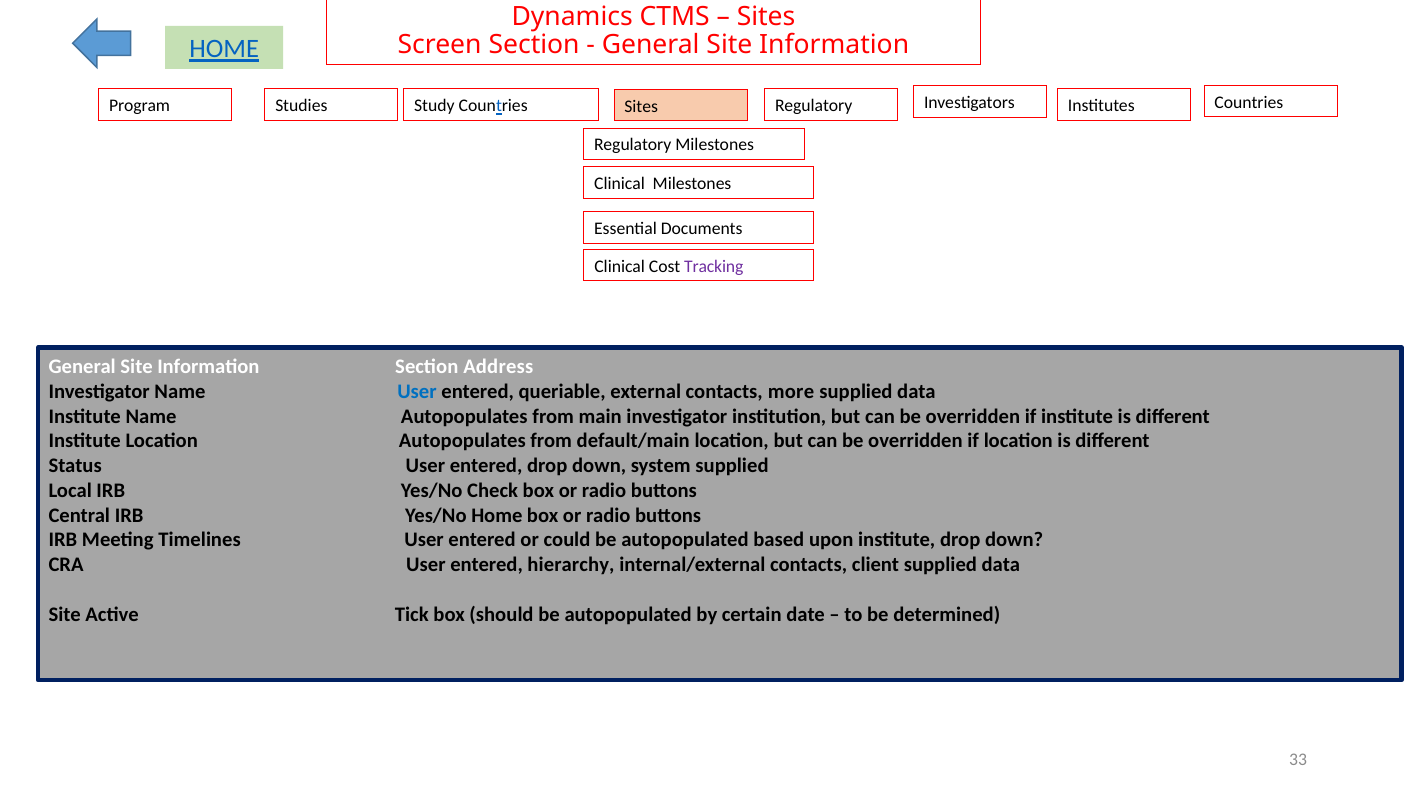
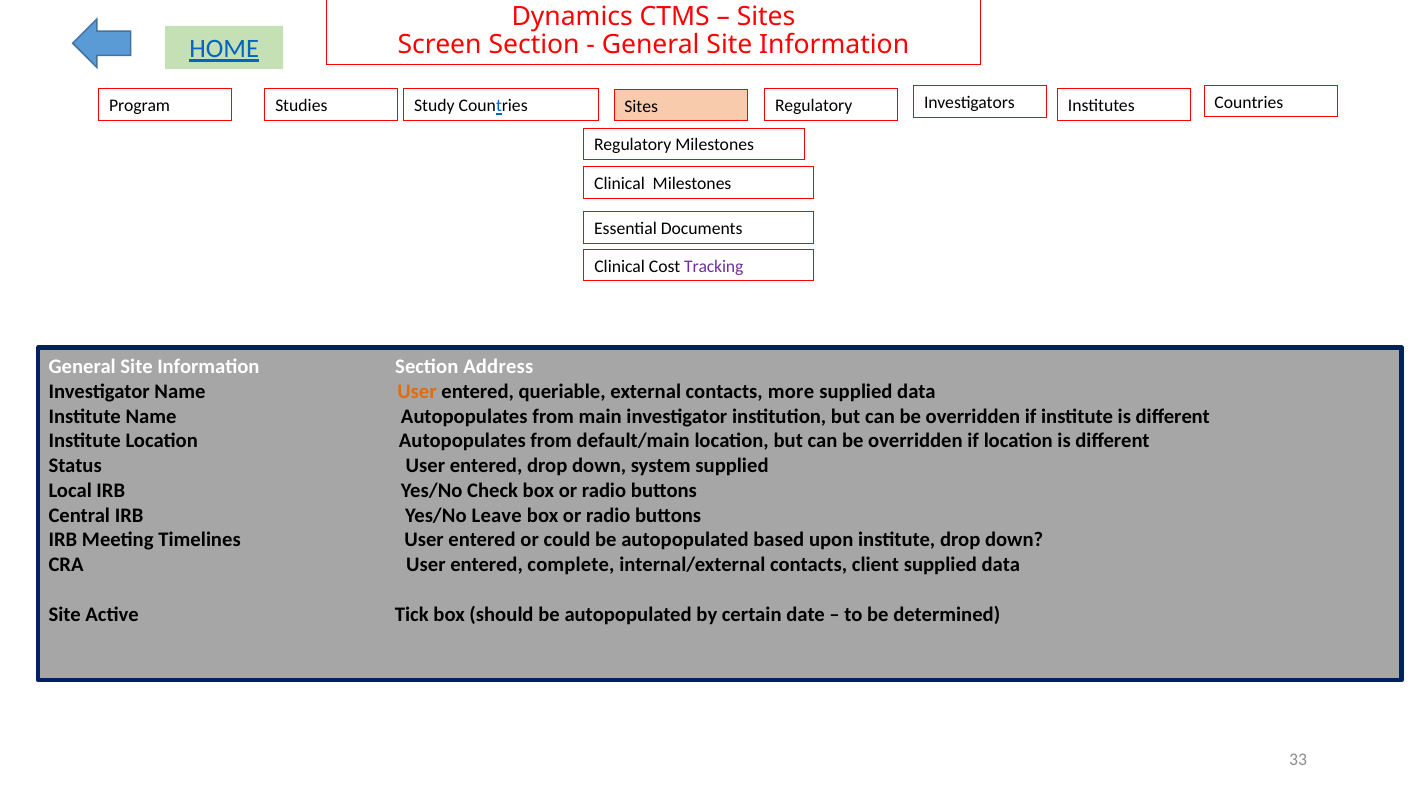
User colour: blue -> orange (417, 391)
Yes/No Home: Home -> Leave (497, 515)
hierarchy: hierarchy -> complete (571, 565)
